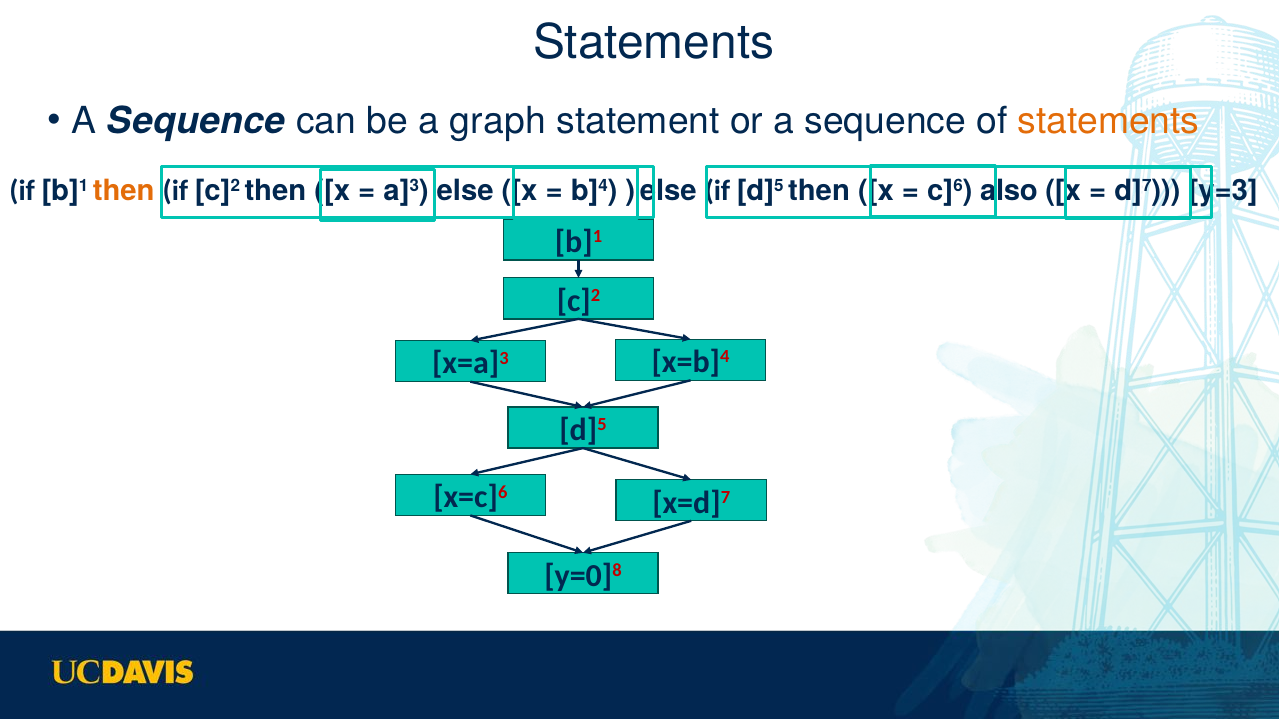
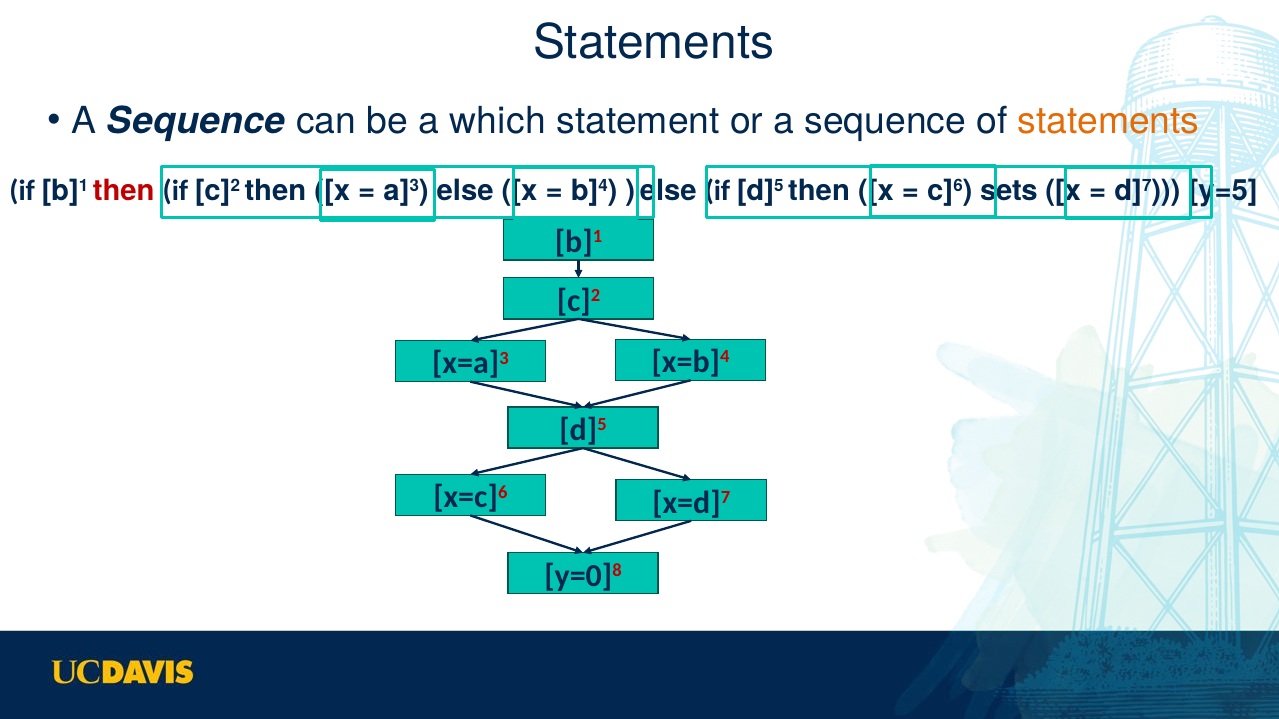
graph: graph -> which (498, 121)
then colour: orange -> red (124, 191)
also: also -> sets (1009, 191)
y=3: y=3 -> y=5 (1223, 191)
